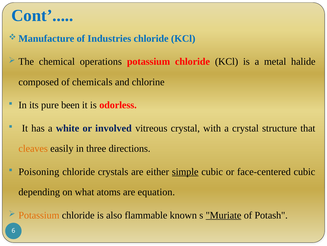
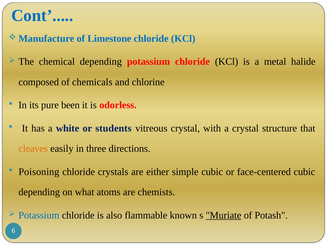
Industries: Industries -> Limestone (109, 38)
chemical operations: operations -> depending (101, 61)
involved: involved -> students (113, 128)
simple underline: present -> none (185, 171)
equation: equation -> chemists (156, 192)
Potassium colour: orange -> blue (39, 215)
